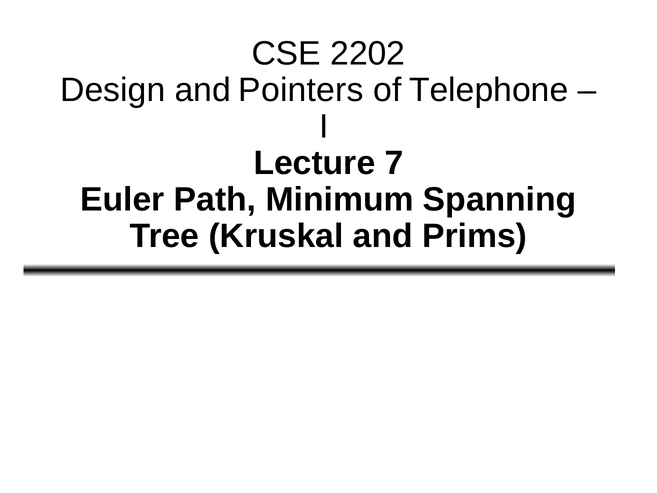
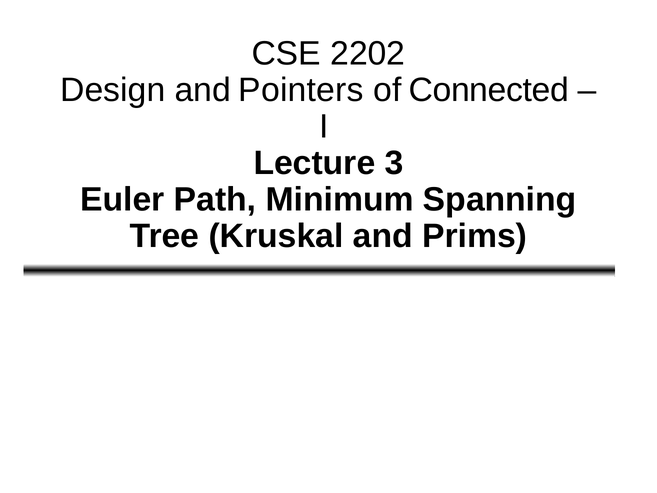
Telephone: Telephone -> Connected (489, 90)
7: 7 -> 3 (394, 163)
